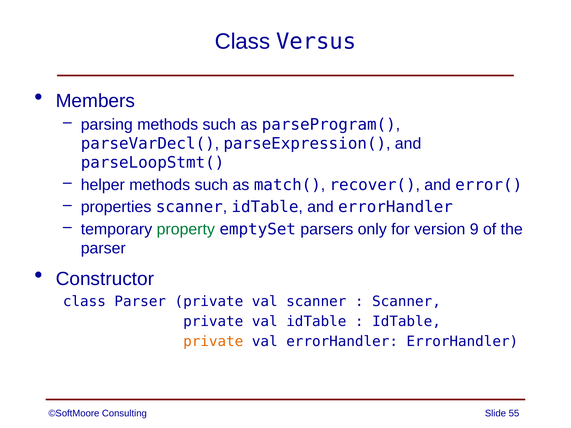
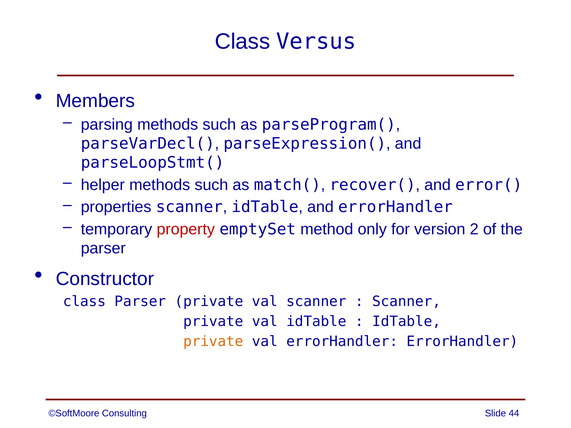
property colour: green -> red (186, 229)
parsers: parsers -> method (327, 229)
9: 9 -> 2 (474, 229)
55: 55 -> 44 (514, 414)
